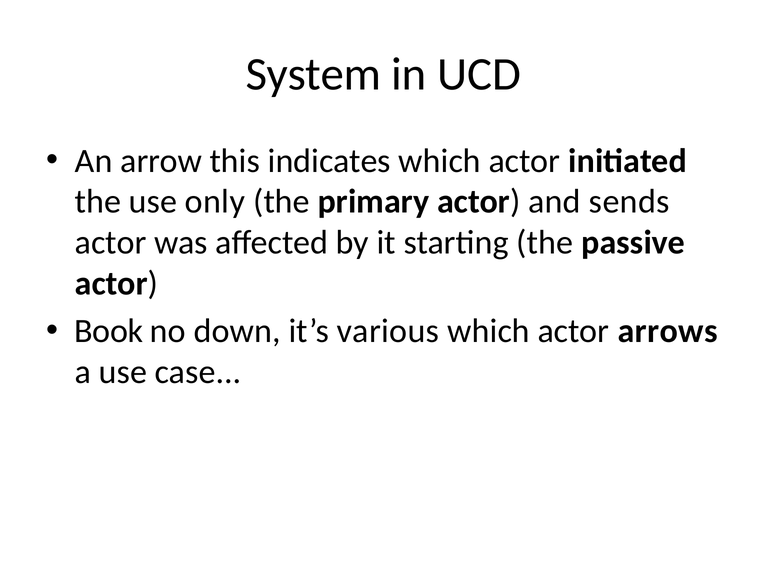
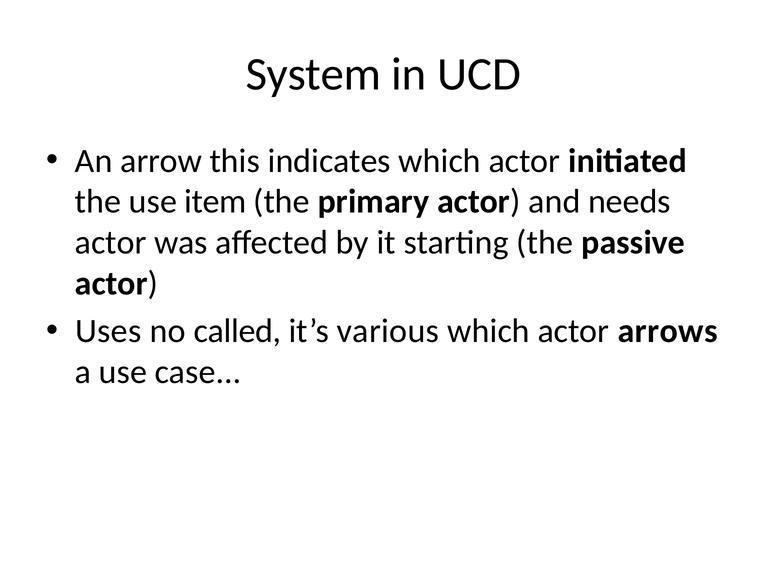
only: only -> item (215, 202)
sends: sends -> needs (629, 202)
Book: Book -> Uses (108, 331)
down: down -> called (237, 331)
